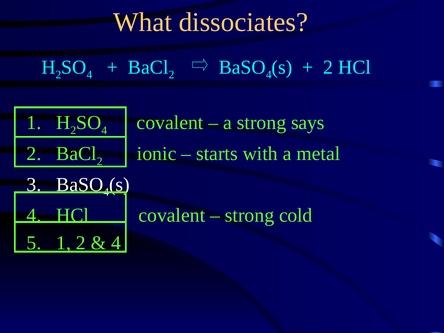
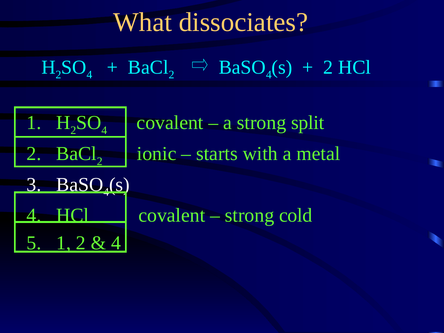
says: says -> split (308, 123)
